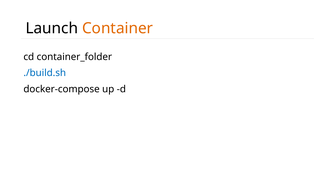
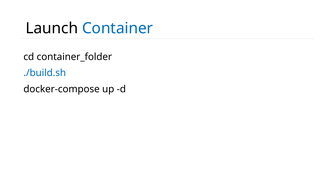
Container colour: orange -> blue (118, 28)
